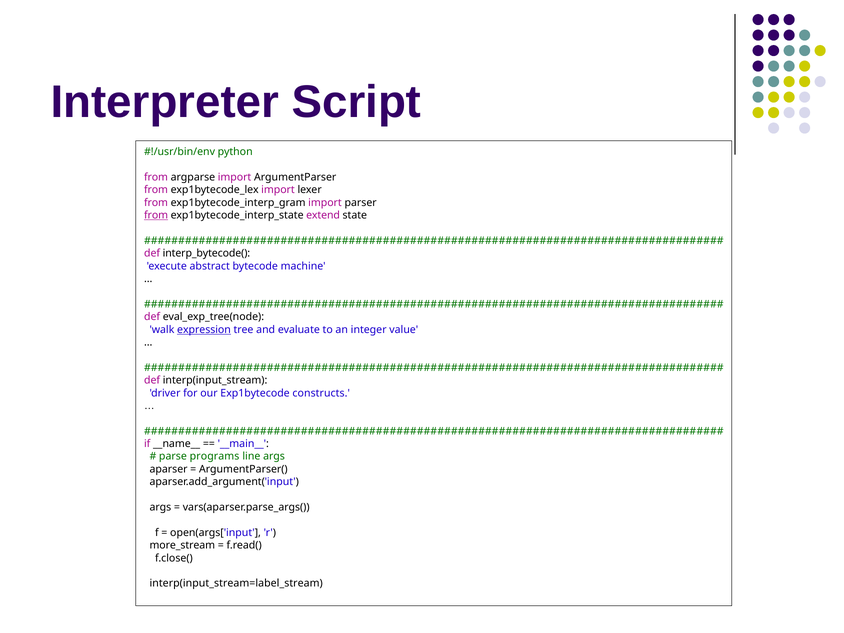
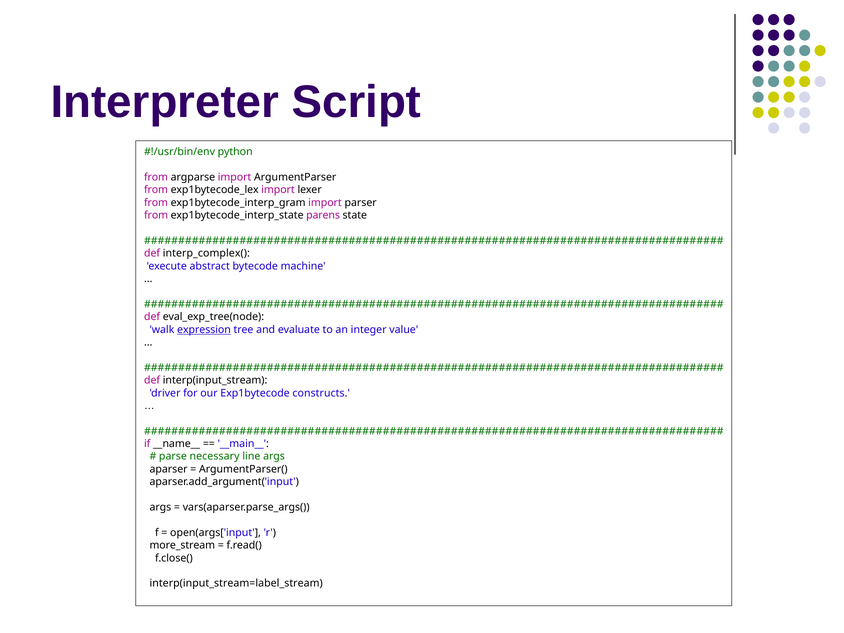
from underline: present -> none (156, 215)
extend: extend -> parens (323, 215)
interp_bytecode(: interp_bytecode( -> interp_complex( (206, 253)
programs: programs -> necessary (215, 456)
